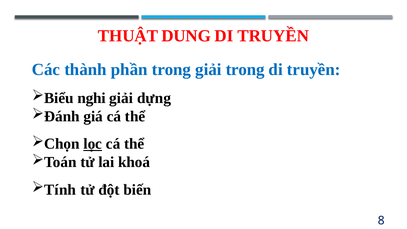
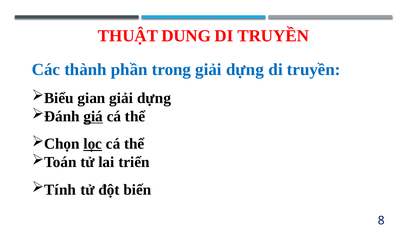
trong giải trong: trong -> dựng (245, 70)
nghi: nghi -> gian (91, 98)
giá underline: none -> present (93, 116)
khoá: khoá -> triển (134, 162)
